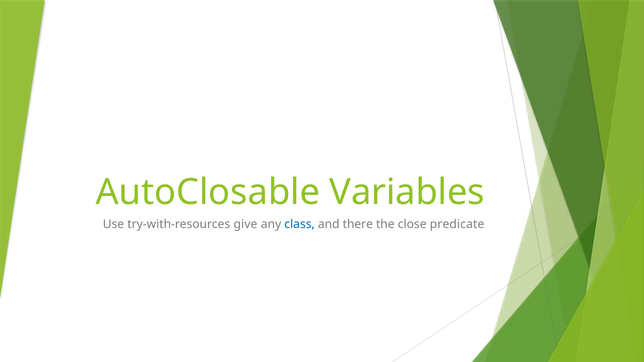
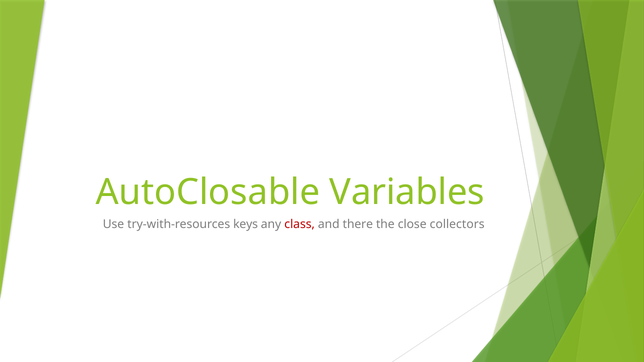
give: give -> keys (246, 224)
class colour: blue -> red (300, 224)
predicate: predicate -> collectors (457, 224)
